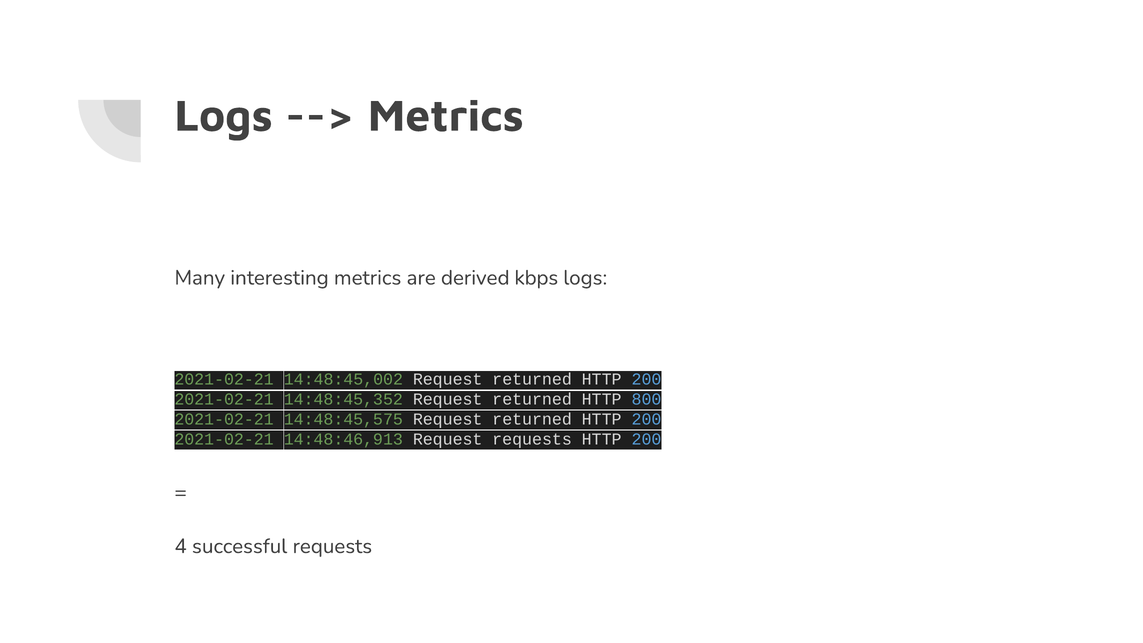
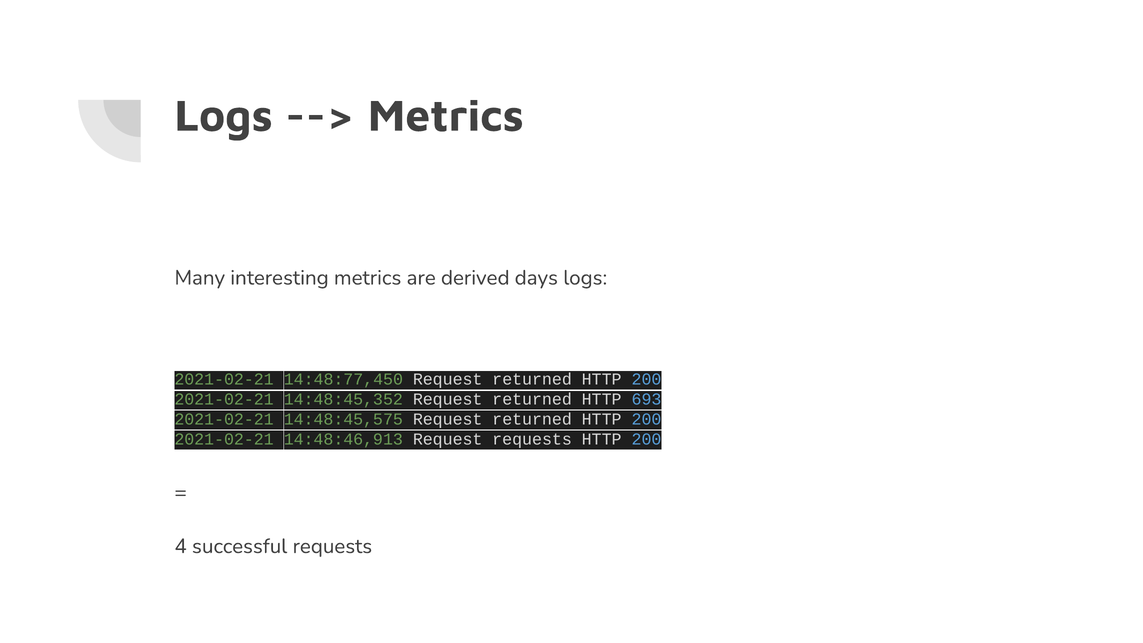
kbps: kbps -> days (536, 278)
14:48:45,002: 14:48:45,002 -> 14:48:77,450 (343, 379)
800: 800 -> 693 (647, 399)
